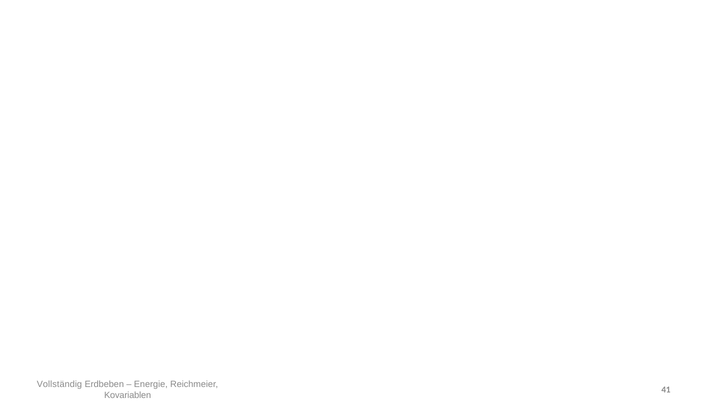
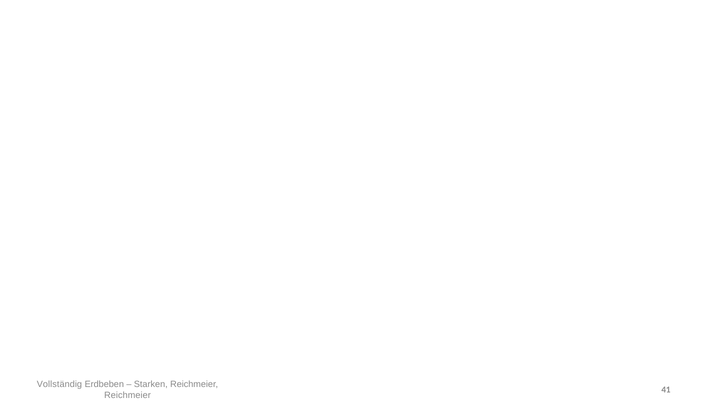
Energie: Energie -> Starken (151, 385)
Kovariablen: Kovariablen -> Reichmeier (128, 395)
